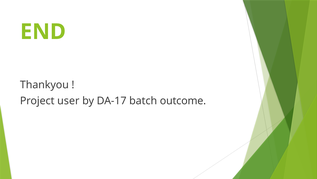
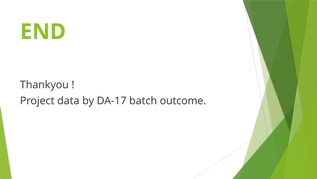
user: user -> data (68, 101)
